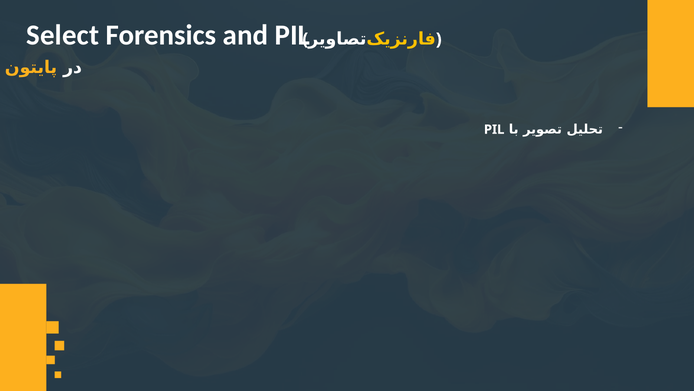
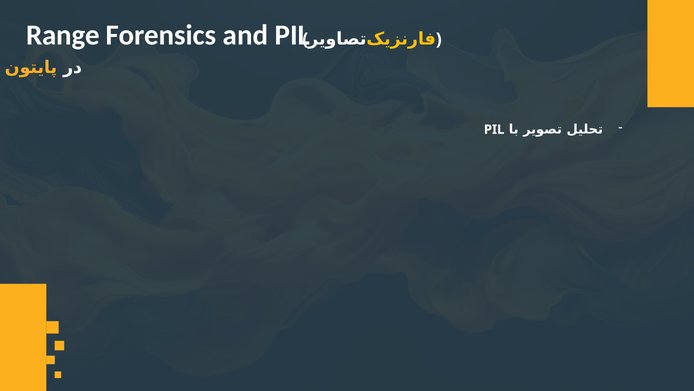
Select: Select -> Range (63, 35)
